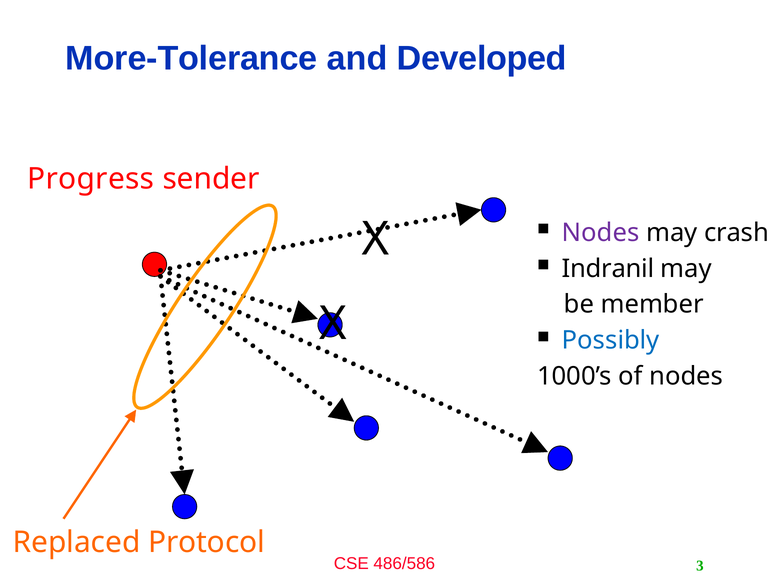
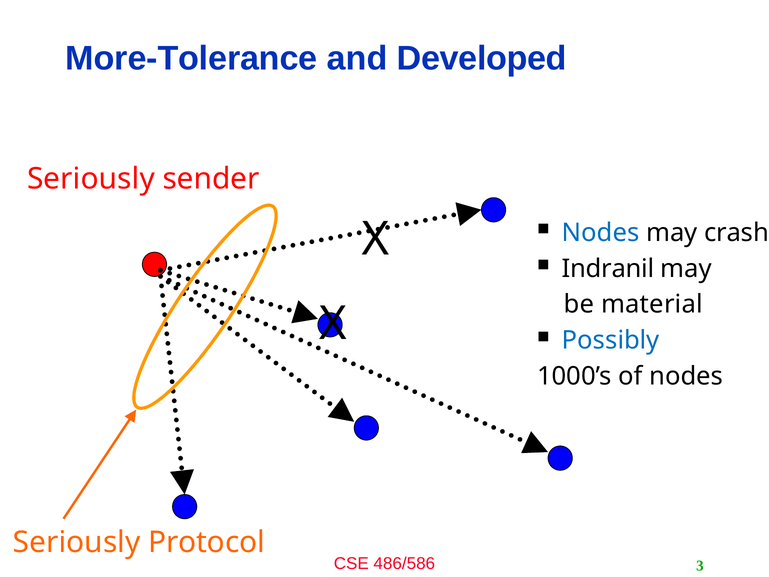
Progress: Progress -> Seriously (91, 179)
Nodes colour: purple -> blue (601, 233)
member: member -> material (652, 304)
Replaced: Replaced -> Seriously (77, 542)
